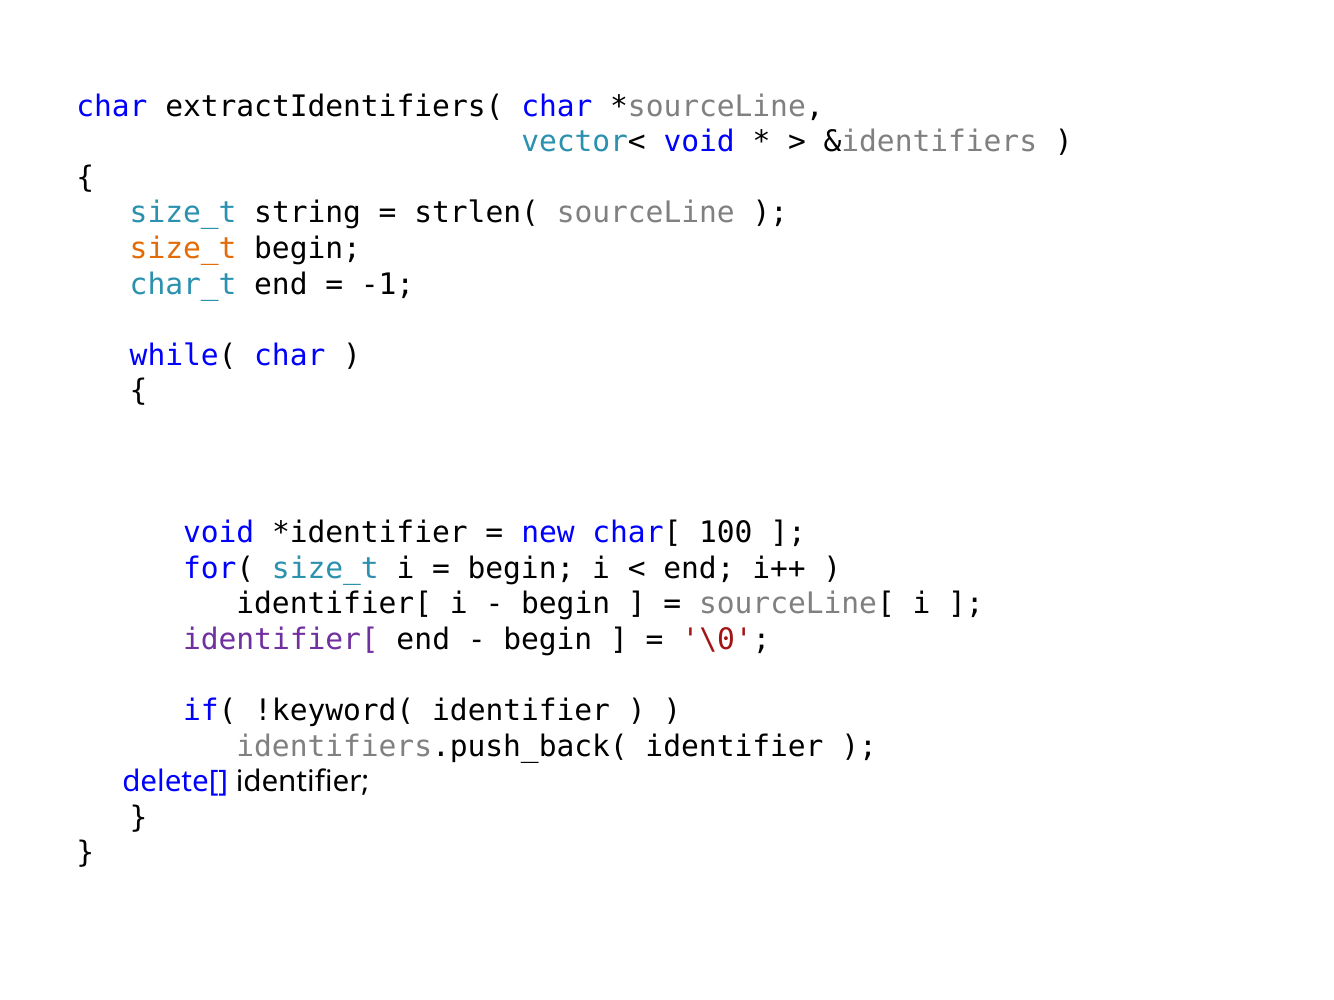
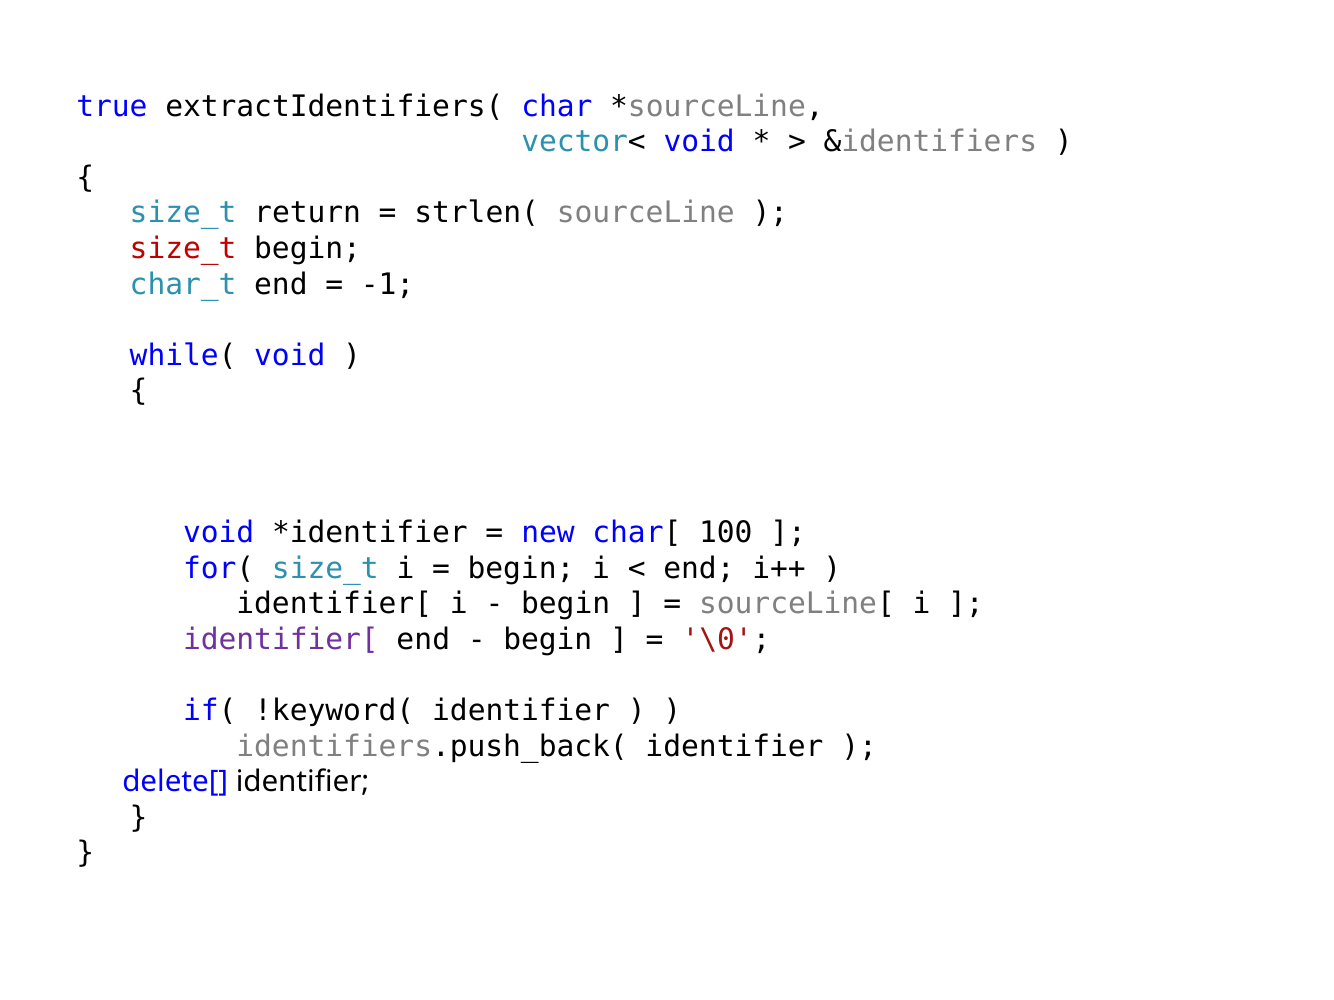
char: char -> true (112, 107)
string: string -> return (308, 213)
size_t colour: orange -> red (183, 249)
while( char: char -> void (290, 356)
